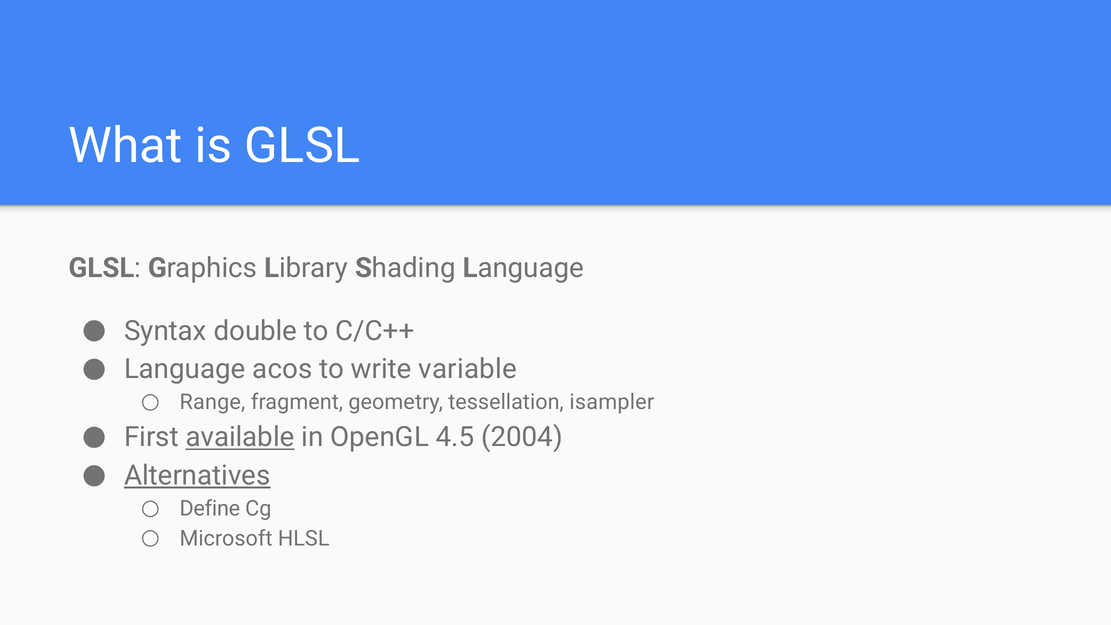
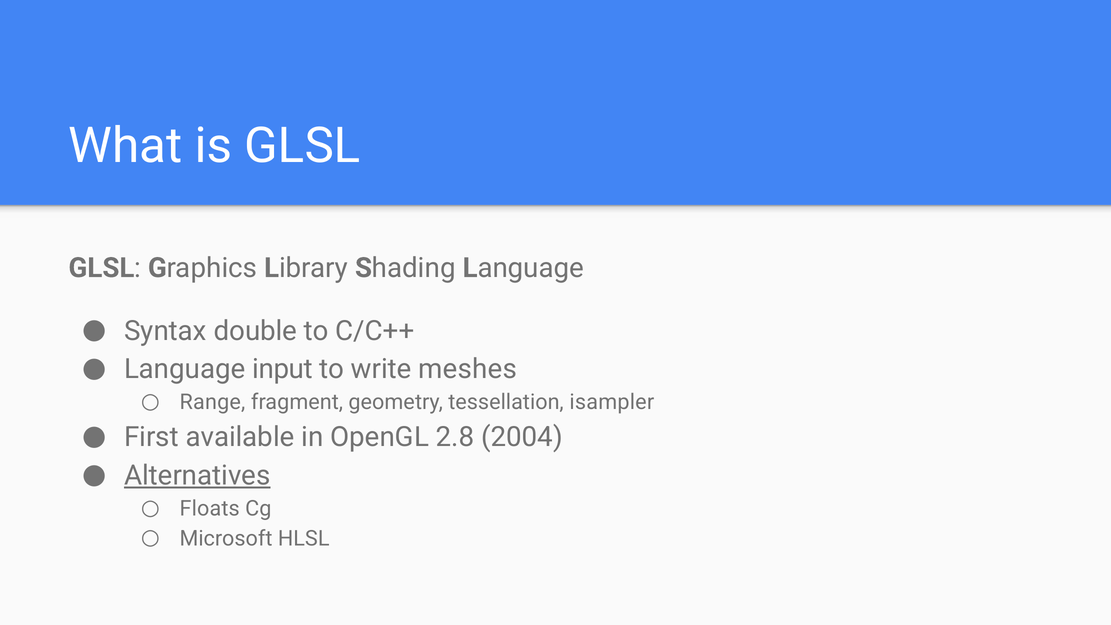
acos: acos -> input (283, 369)
variable: variable -> meshes (468, 369)
available underline: present -> none (240, 437)
4.5: 4.5 -> 2.8 (455, 437)
Define: Define -> Floats (210, 509)
